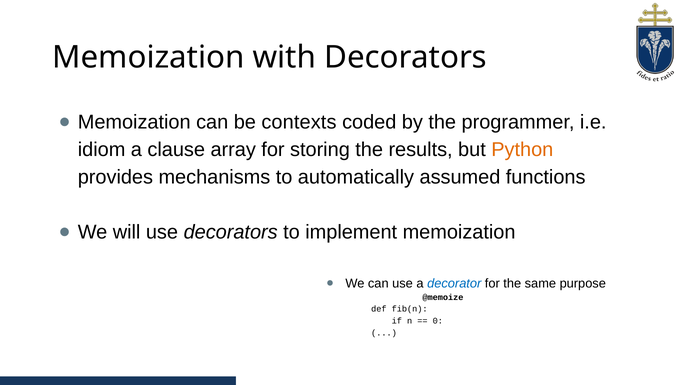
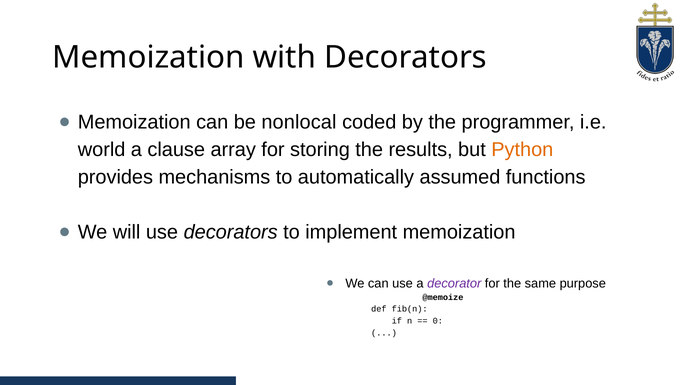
contexts: contexts -> nonlocal (299, 122)
idiom: idiom -> world (102, 149)
decorator colour: blue -> purple (454, 283)
